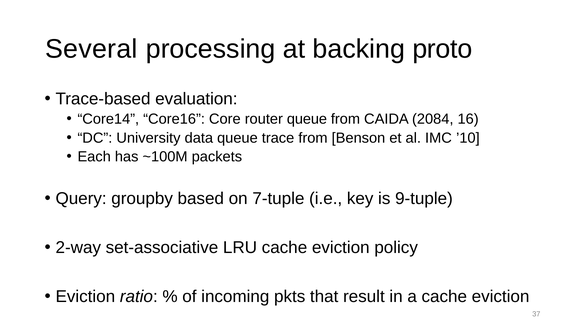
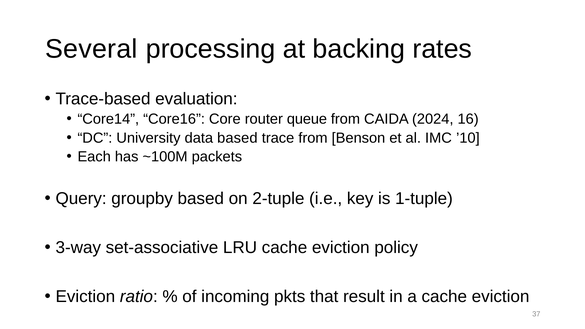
proto: proto -> rates (442, 49)
2084: 2084 -> 2024 (433, 119)
data queue: queue -> based (237, 138)
7-tuple: 7-tuple -> 2-tuple (278, 199)
9-tuple: 9-tuple -> 1-tuple (424, 199)
2-way: 2-way -> 3-way (78, 248)
